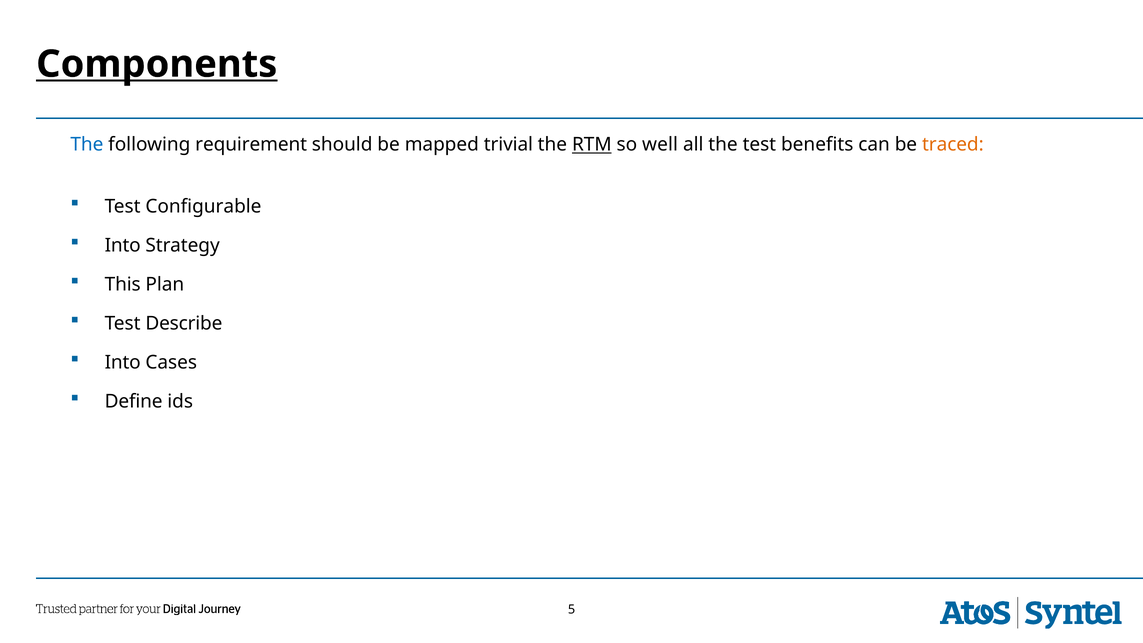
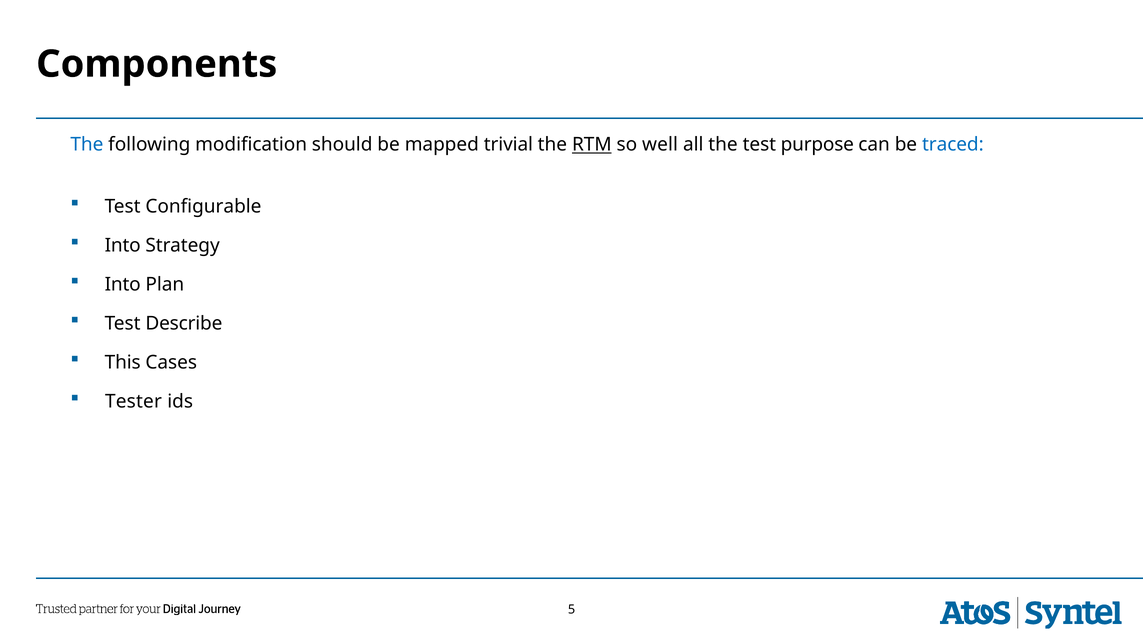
Components underline: present -> none (157, 64)
requirement: requirement -> modification (251, 145)
benefits: benefits -> purpose (817, 145)
traced colour: orange -> blue (953, 145)
This: This -> Into (123, 284)
Into: Into -> This (123, 362)
Define: Define -> Tester (133, 401)
